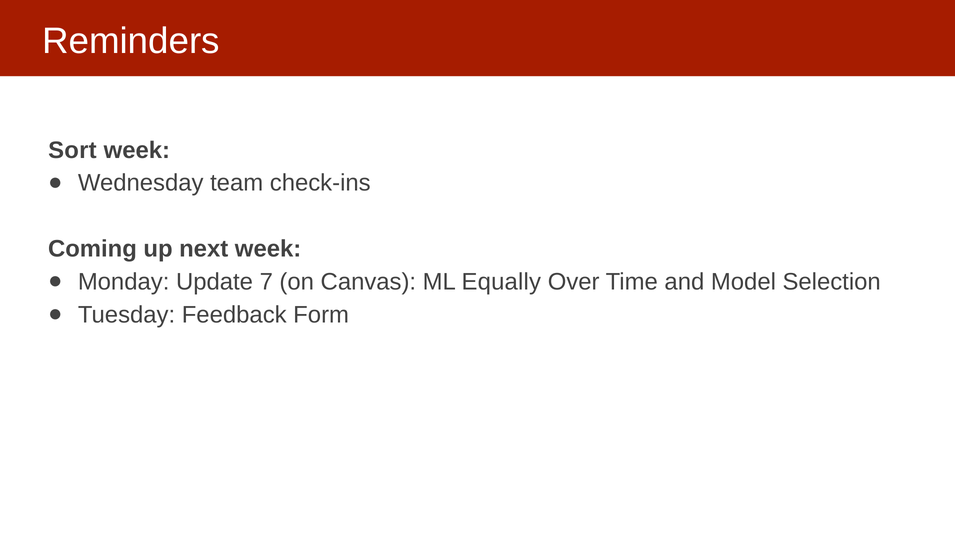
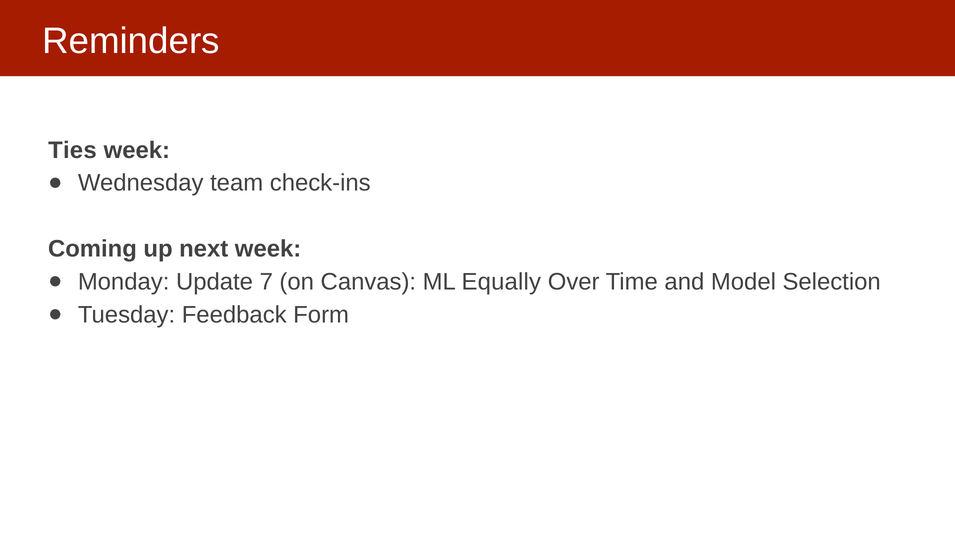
Sort: Sort -> Ties (72, 150)
